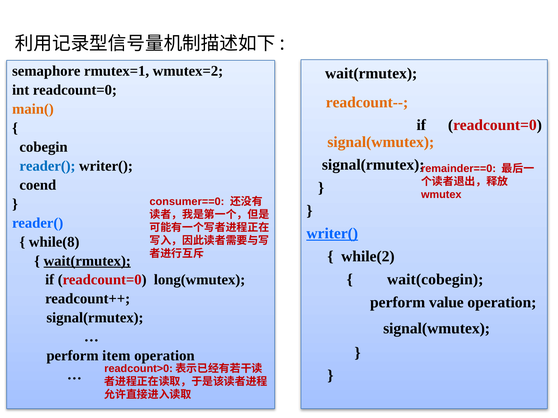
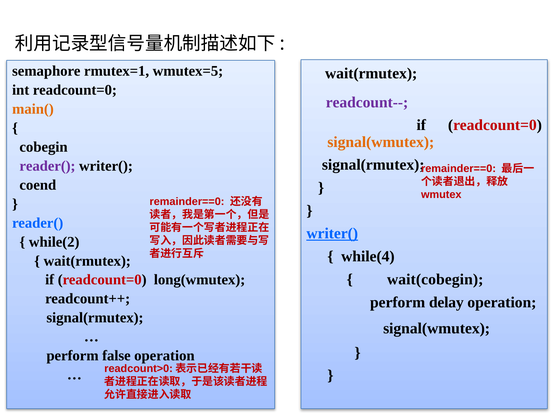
wmutex=2: wmutex=2 -> wmutex=5 (188, 71)
readcount-- colour: orange -> purple (367, 102)
reader( colour: blue -> purple (47, 166)
consumer==0: consumer==0 -> remainder==0 (187, 202)
while(8: while(8 -> while(2 (54, 242)
while(2: while(2 -> while(4 (368, 257)
wait(rmutex underline: present -> none (87, 261)
value: value -> delay (446, 303)
item: item -> false (116, 356)
